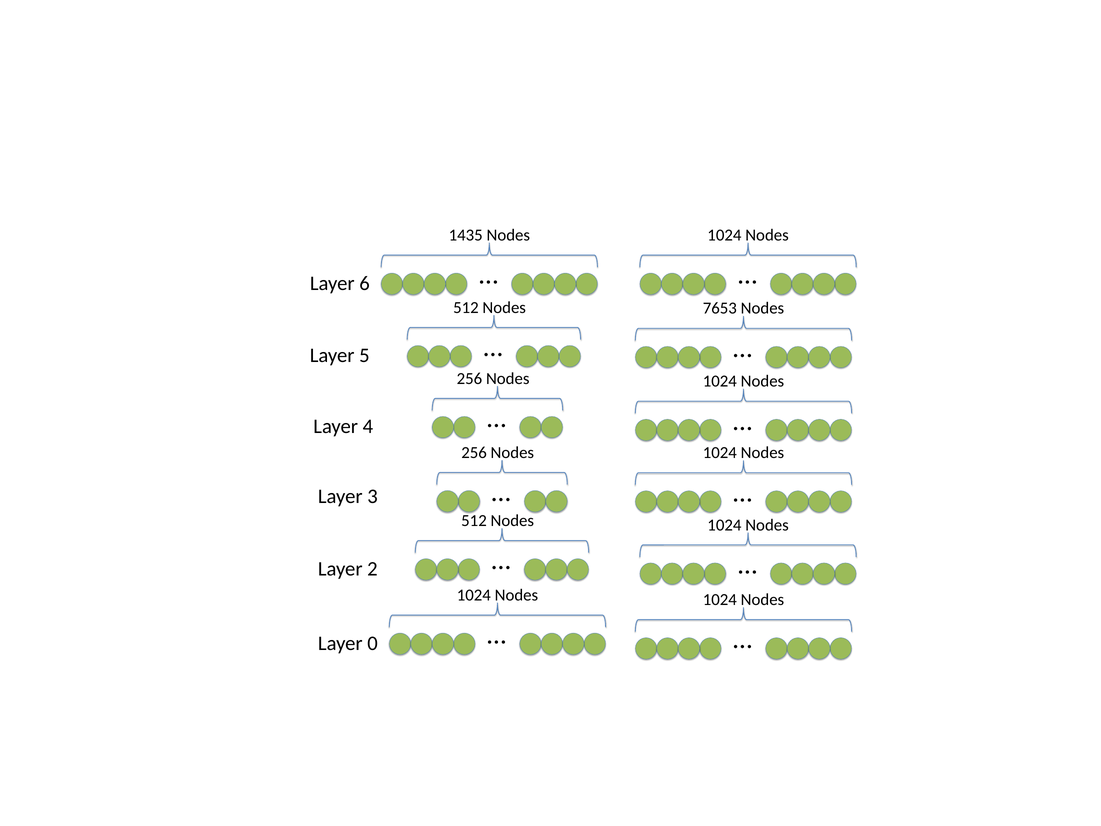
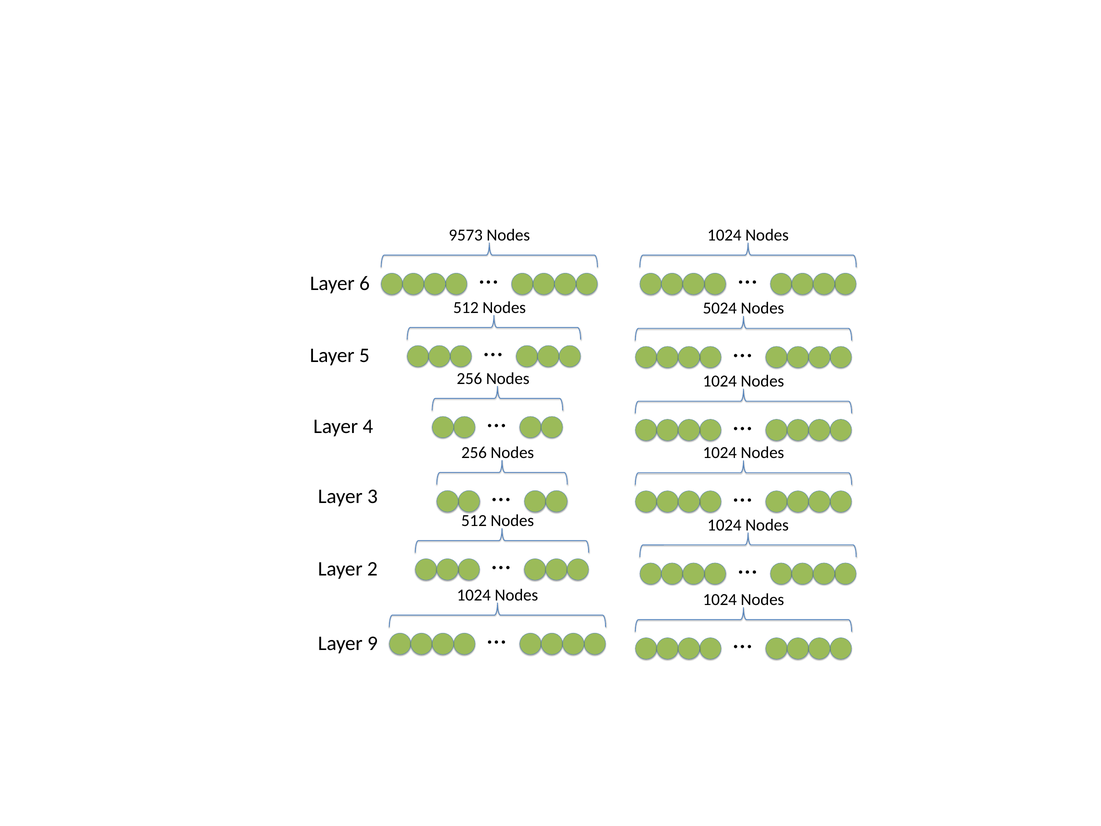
1435: 1435 -> 9573 (466, 235)
7653: 7653 -> 5024 (720, 308)
0: 0 -> 9 (373, 643)
